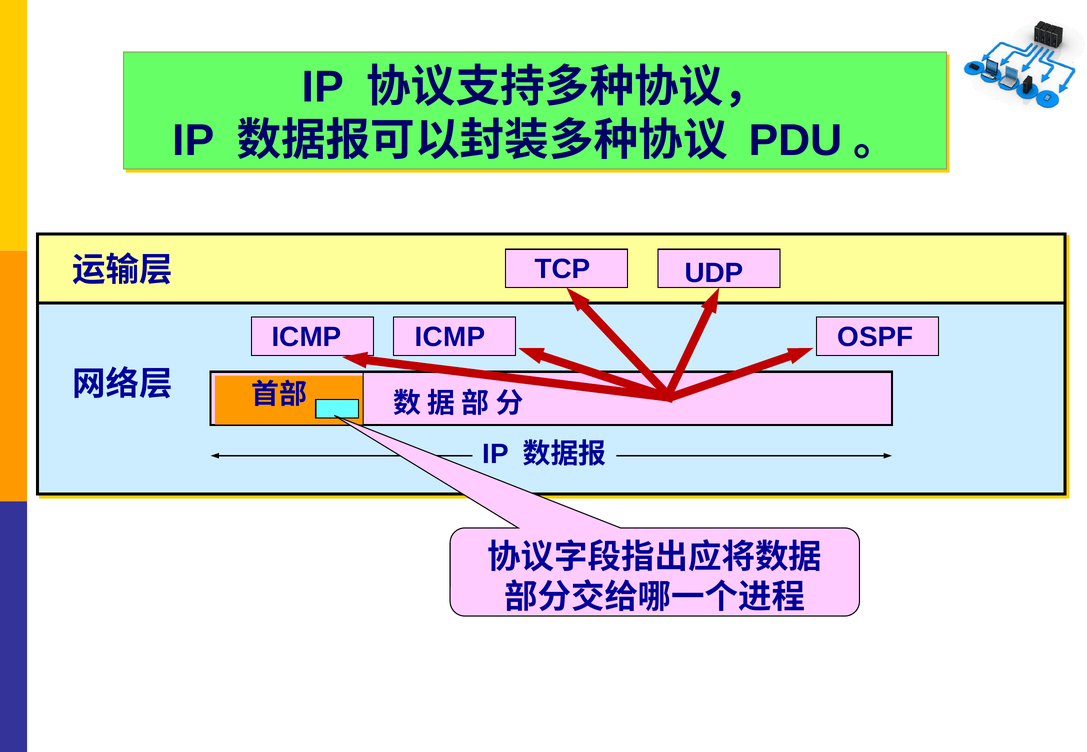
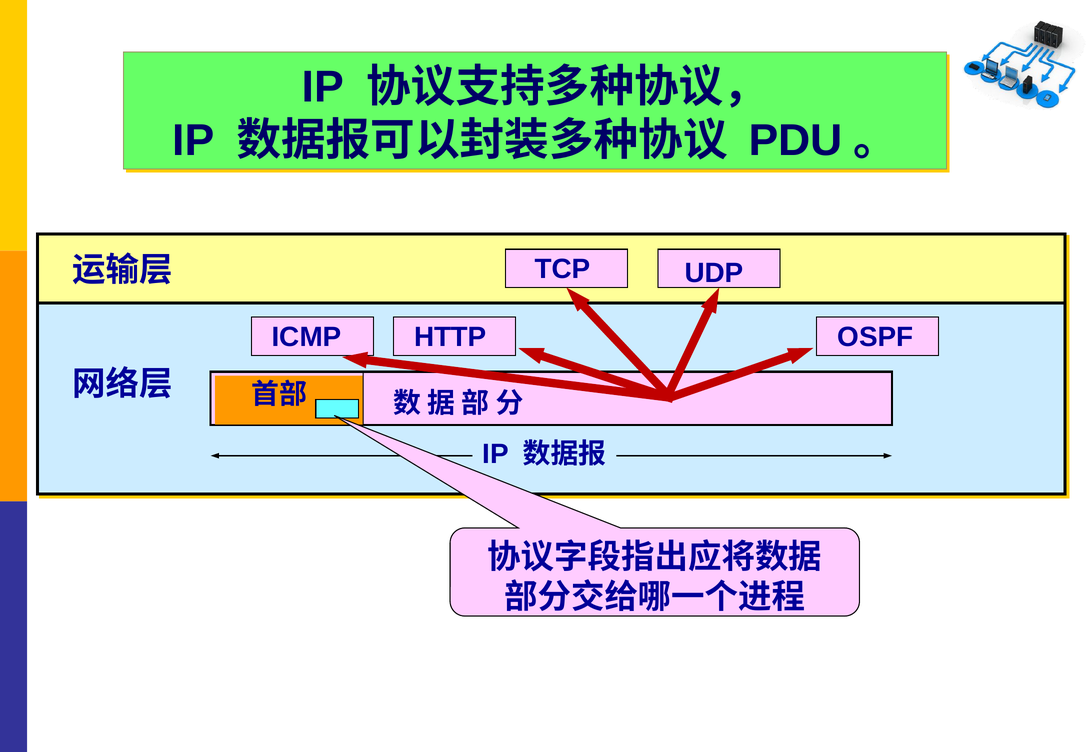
ICMP ICMP: ICMP -> HTTP (450, 337)
